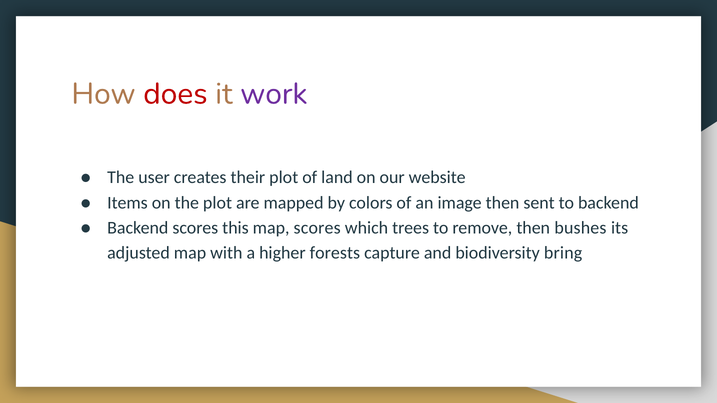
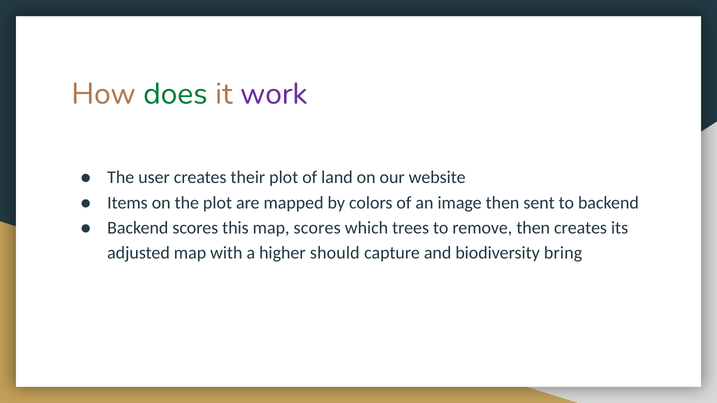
does colour: red -> green (175, 94)
then bushes: bushes -> creates (581, 228)
forests: forests -> should (335, 253)
